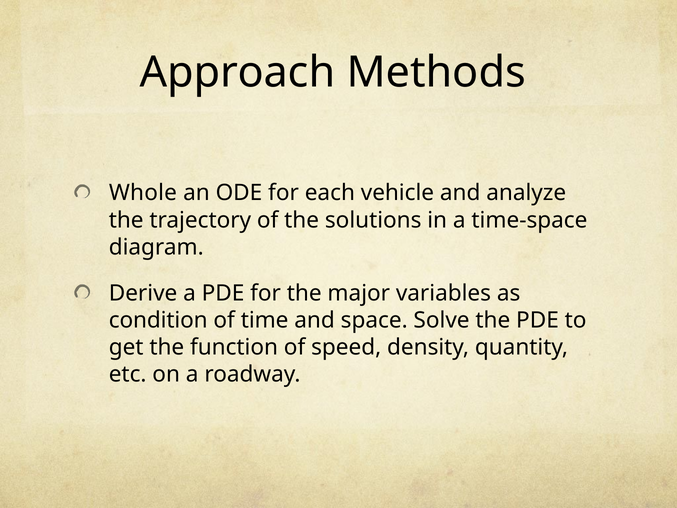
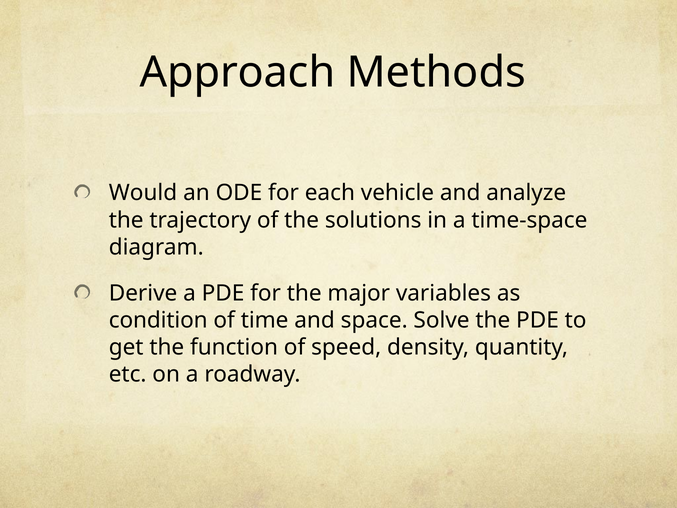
Whole: Whole -> Would (143, 193)
